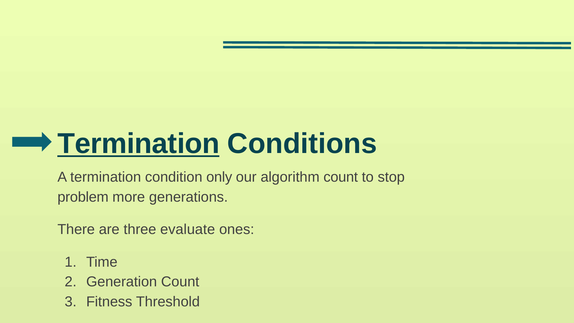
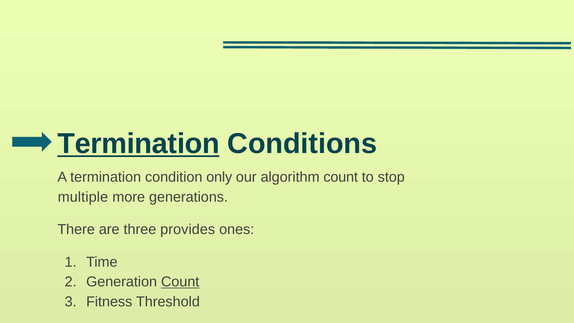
problem: problem -> multiple (83, 197)
evaluate: evaluate -> provides (188, 229)
Count underline: none -> present (180, 282)
